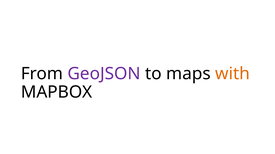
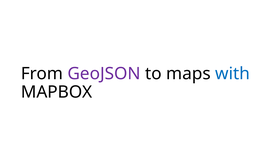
with colour: orange -> blue (232, 74)
